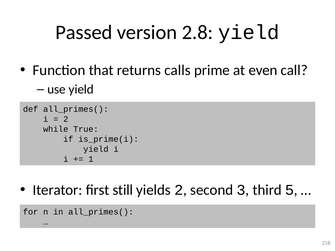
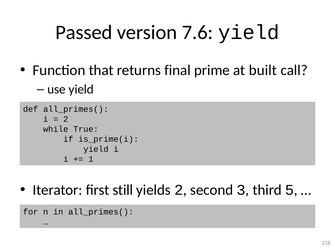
2.8: 2.8 -> 7.6 (197, 32)
calls: calls -> final (178, 70)
even: even -> built (263, 70)
